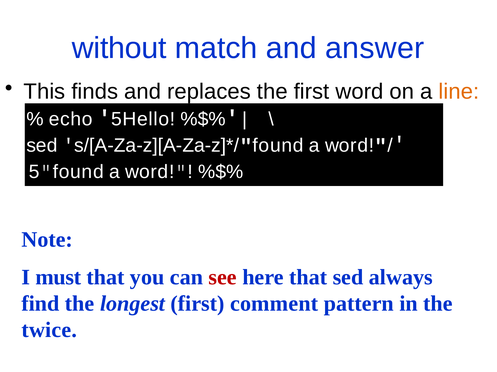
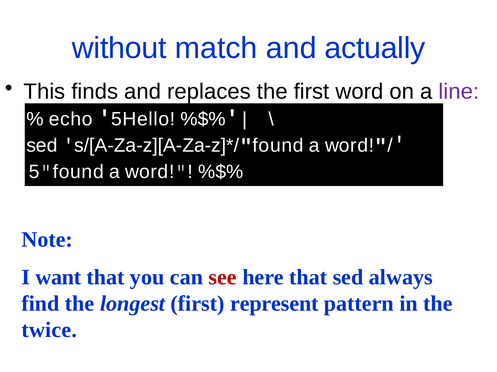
answer: answer -> actually (375, 48)
line colour: orange -> purple (459, 92)
must: must -> want (58, 278)
comment: comment -> represent (274, 304)
